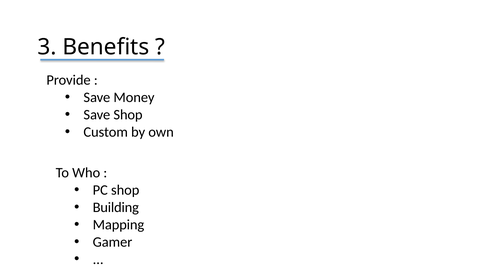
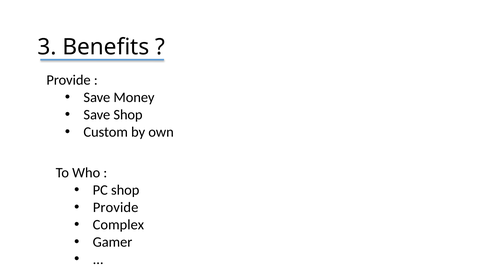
Building: Building -> Provide (116, 207)
Mapping: Mapping -> Complex (118, 225)
